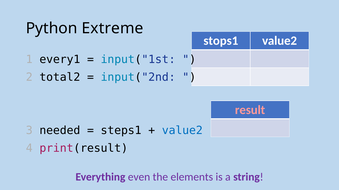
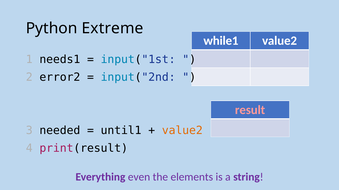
stops1: stops1 -> while1 (221, 41)
every1: every1 -> needs1 (60, 60)
total2: total2 -> error2 (60, 77)
steps1: steps1 -> until1 (121, 131)
value2 colour: blue -> orange (182, 131)
